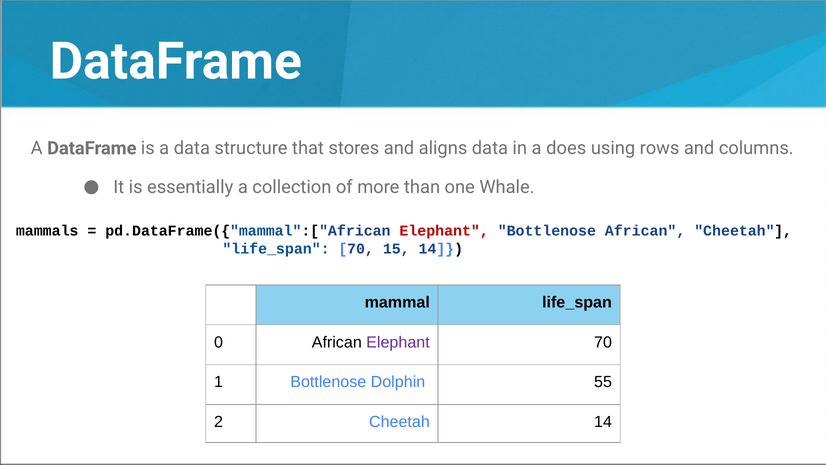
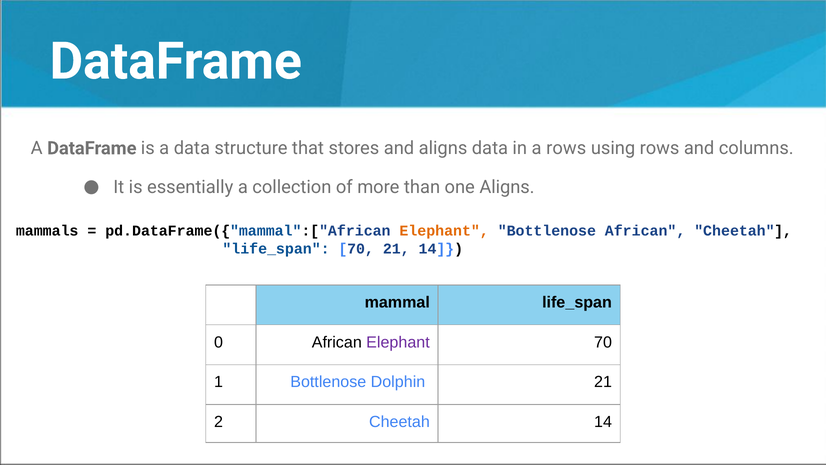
a does: does -> rows (566, 148)
one Whale: Whale -> Aligns (507, 187)
Elephant colour: red -> orange (444, 231)
70 15: 15 -> 21 (396, 249)
Dolphin 55: 55 -> 21 (603, 382)
